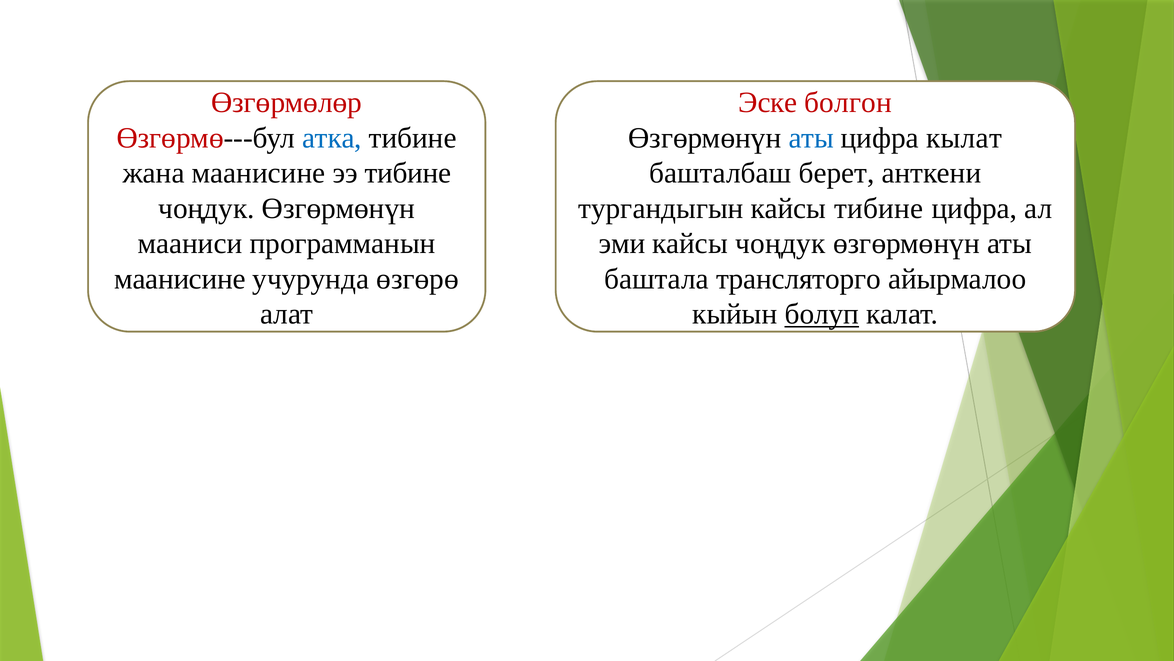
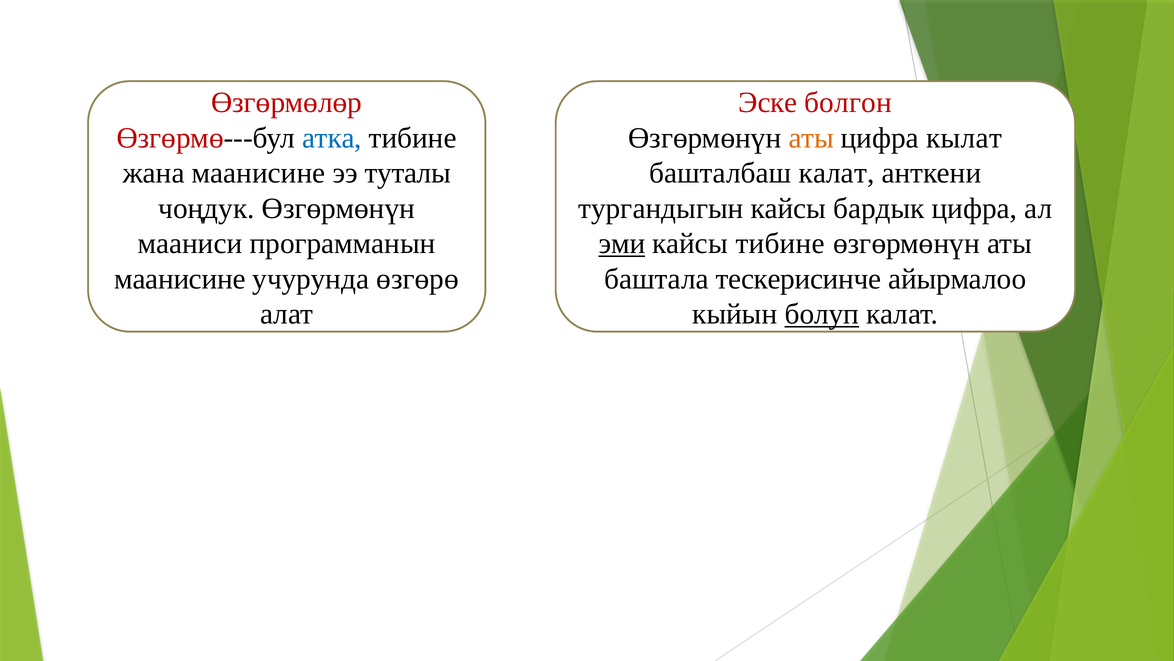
аты colour: blue -> orange (811, 138)
ээ тибине: тибине -> туталы (408, 173)
башталбаш берет: берет -> калат (837, 173)
кайсы тибине: тибине -> бардык (879, 208)
эми underline: none -> present (622, 243)
кайсы чоңдук: чоңдук -> тибине (780, 243)
трансляторго: трансляторго -> тескерисинче (798, 279)
